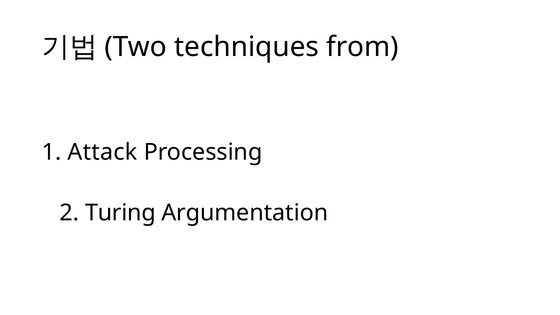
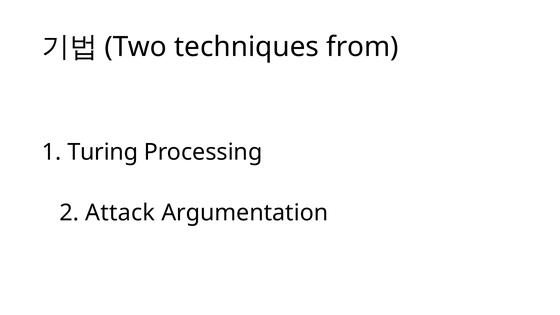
Attack: Attack -> Turing (103, 152)
Turing: Turing -> Attack (120, 213)
